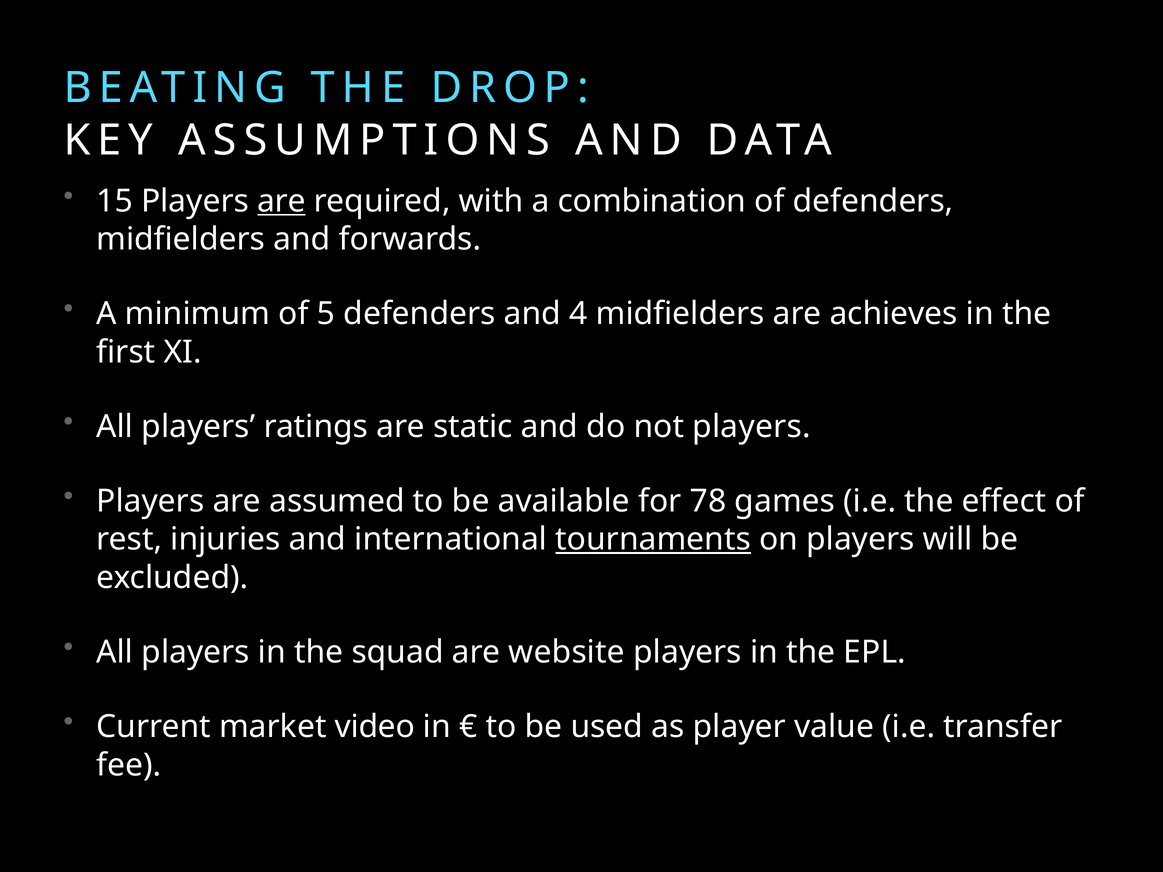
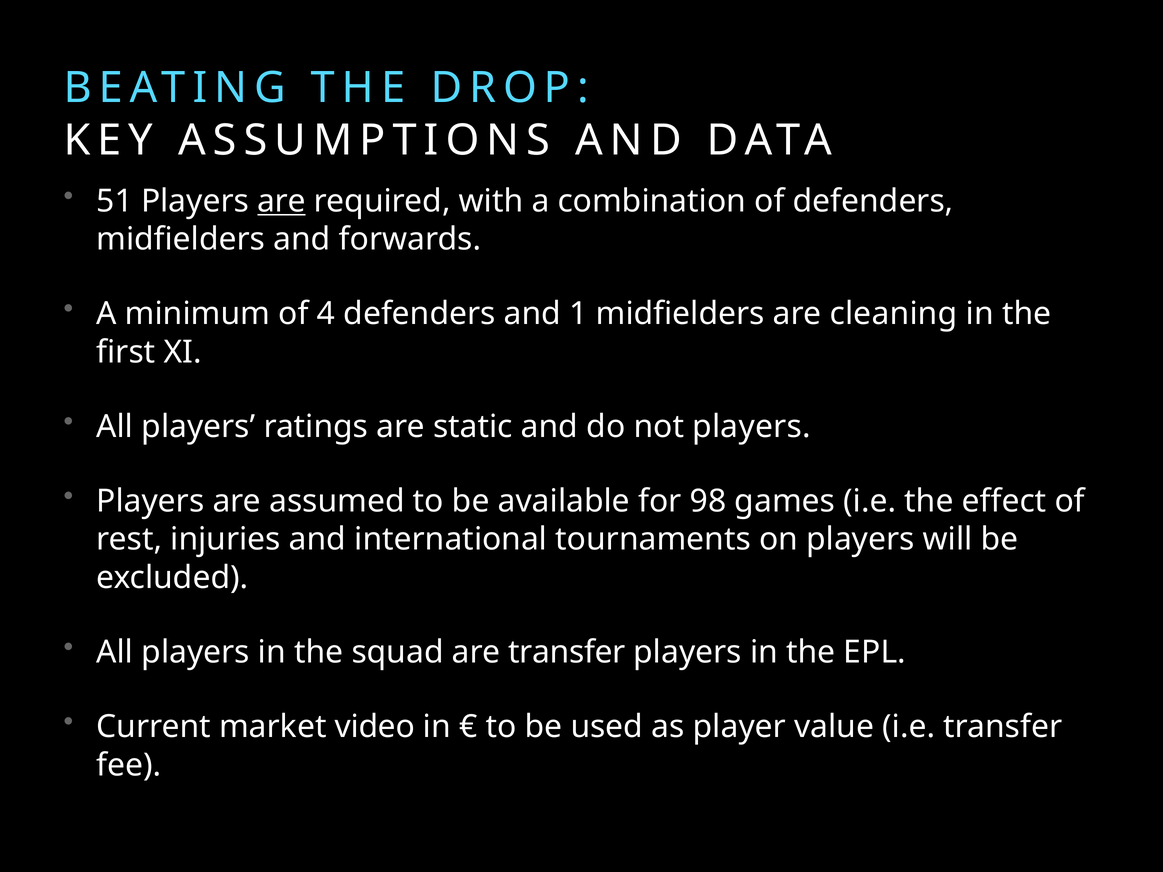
15: 15 -> 51 (115, 201)
5: 5 -> 4 (326, 314)
4: 4 -> 1 (578, 314)
achieves: achieves -> cleaning (893, 314)
78: 78 -> 98 (708, 501)
tournaments underline: present -> none (653, 540)
are website: website -> transfer (567, 652)
